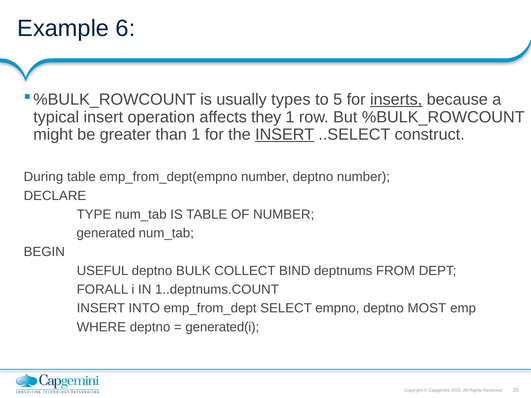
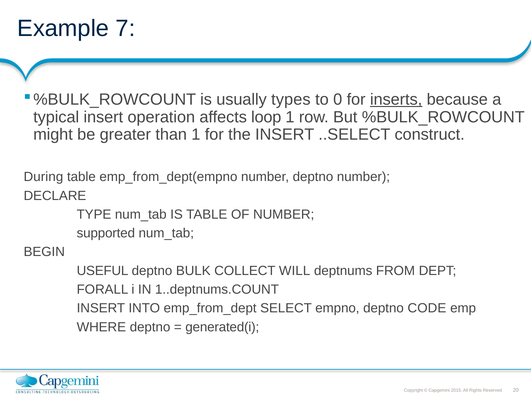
6: 6 -> 7 (125, 29)
5: 5 -> 0 (338, 100)
they: they -> loop (266, 117)
INSERT underline: present -> none (285, 135)
generated: generated -> supported (106, 233)
BIND: BIND -> WILL (295, 271)
MOST: MOST -> CODE (427, 308)
